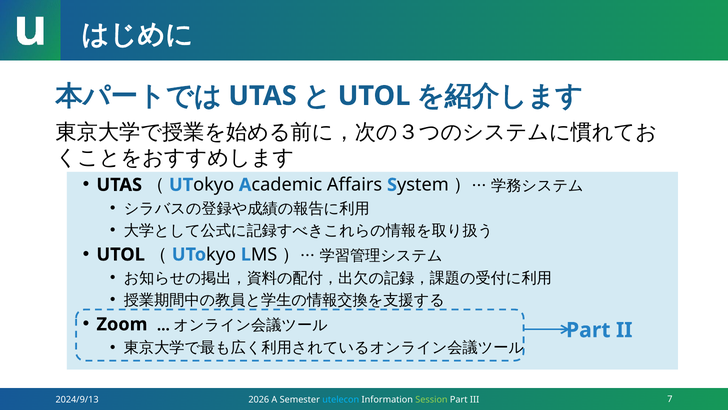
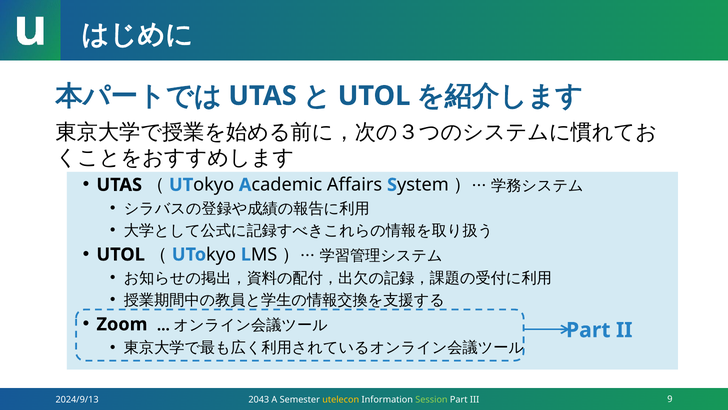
2026: 2026 -> 2043 (259, 399)
utelecon colour: light blue -> yellow (341, 399)
7: 7 -> 9 (670, 399)
